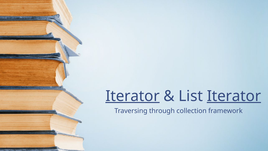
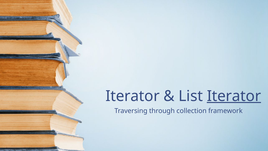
Iterator underline: present -> none (133, 96)
